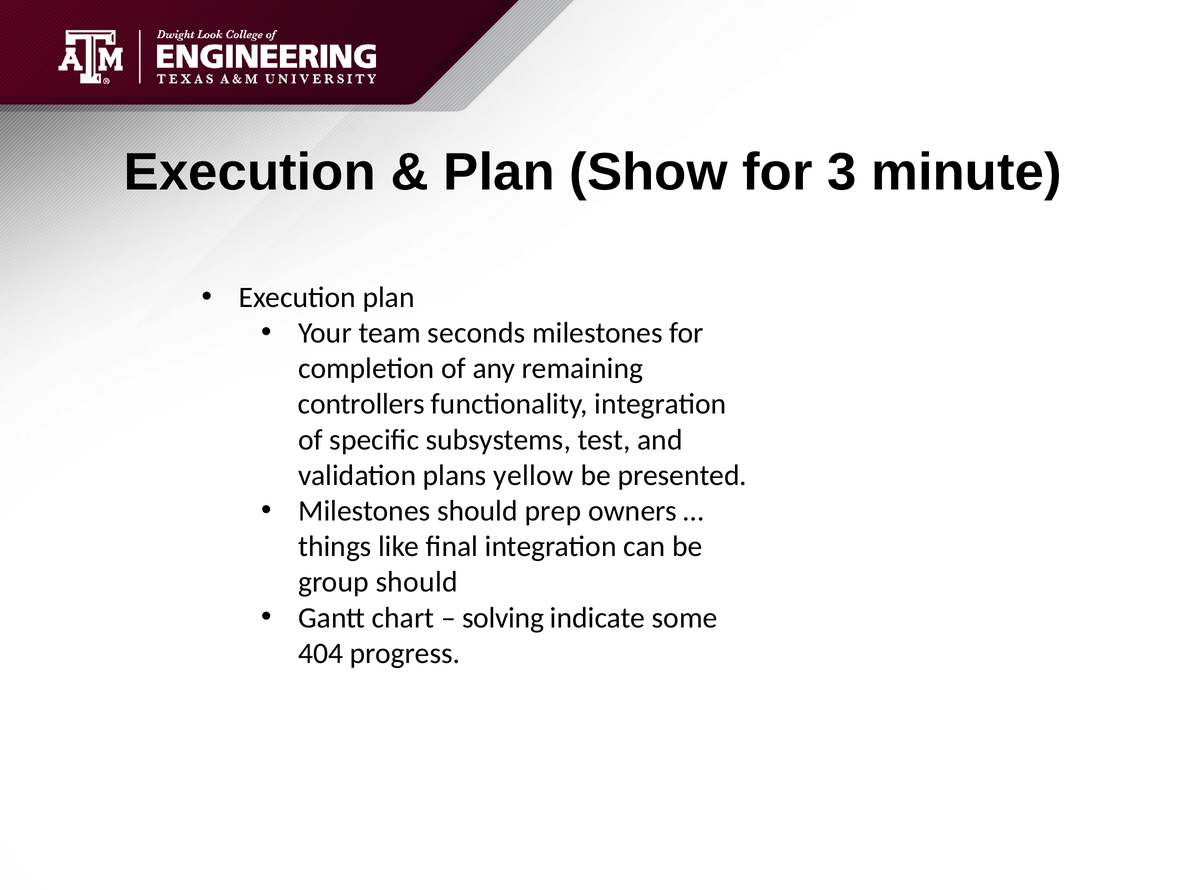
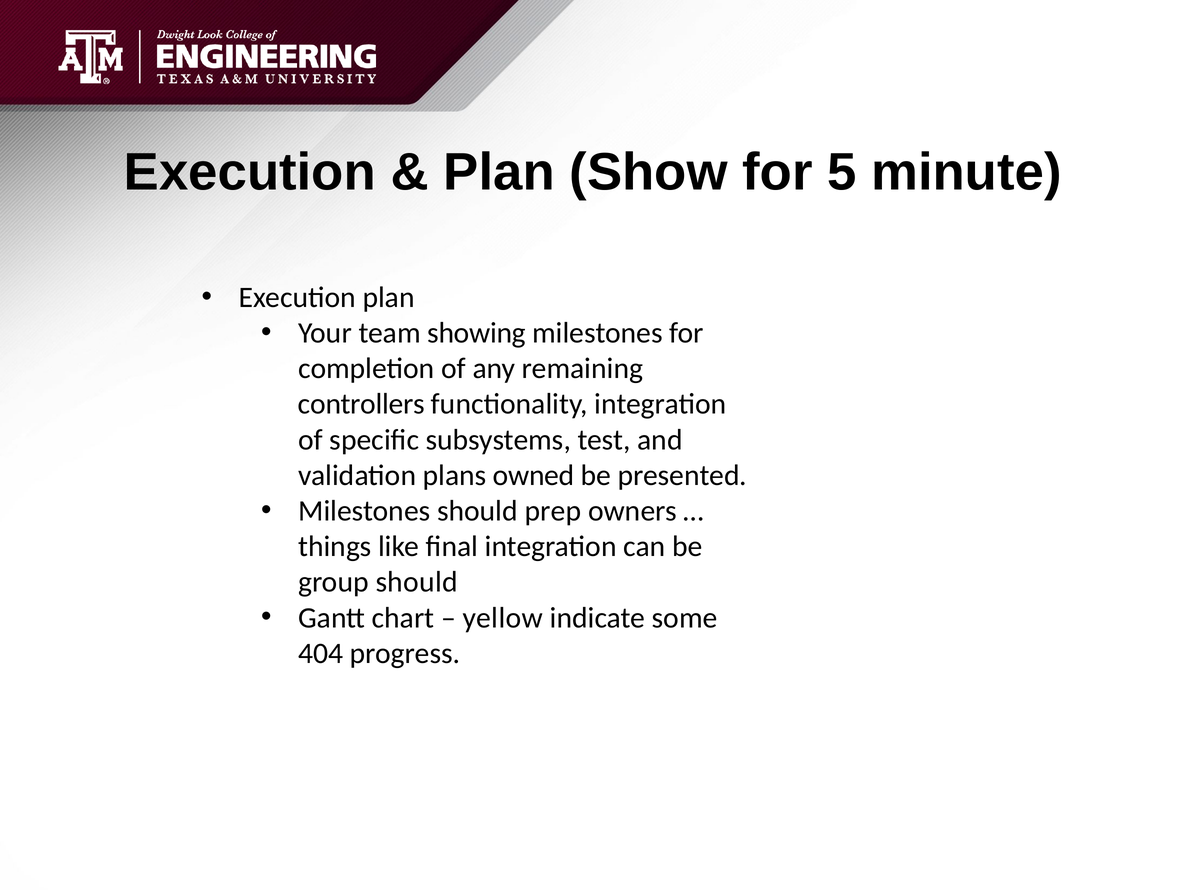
3: 3 -> 5 (842, 172)
seconds: seconds -> showing (477, 333)
yellow: yellow -> owned (534, 475)
solving: solving -> yellow (503, 618)
